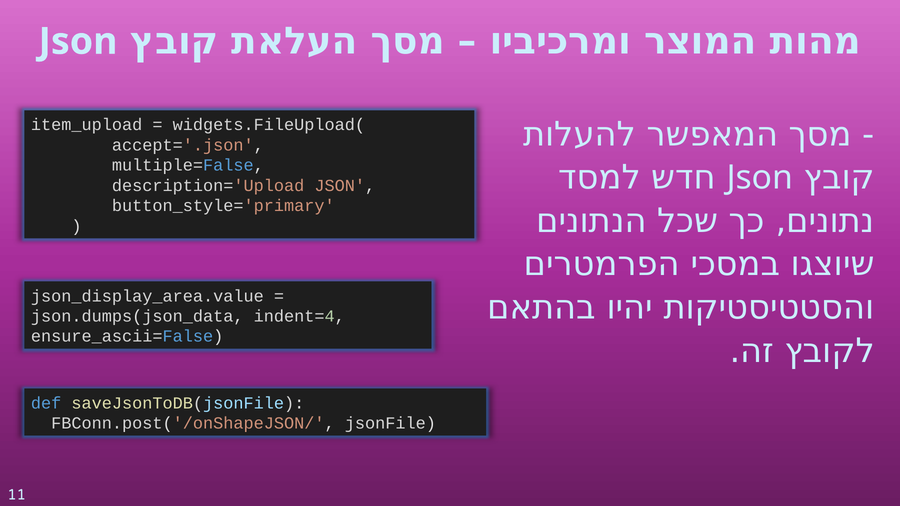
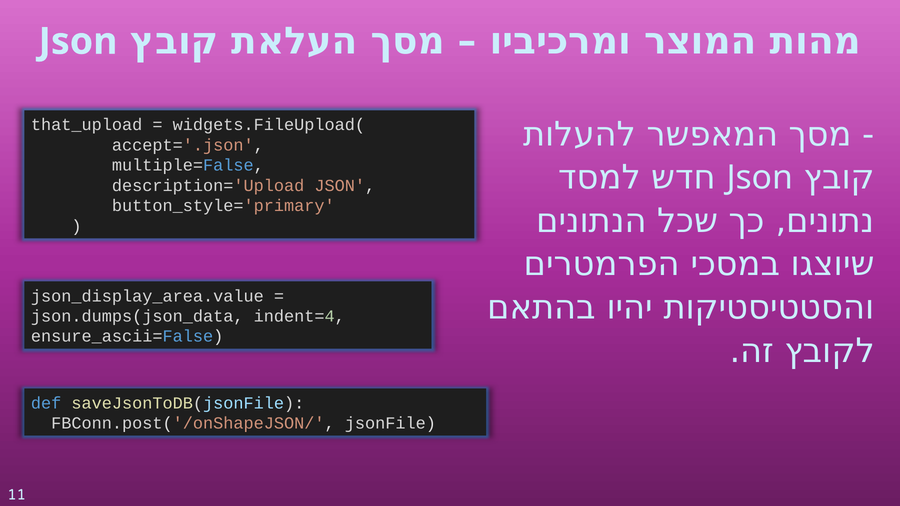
item_upload: item_upload -> that_upload (87, 125)
